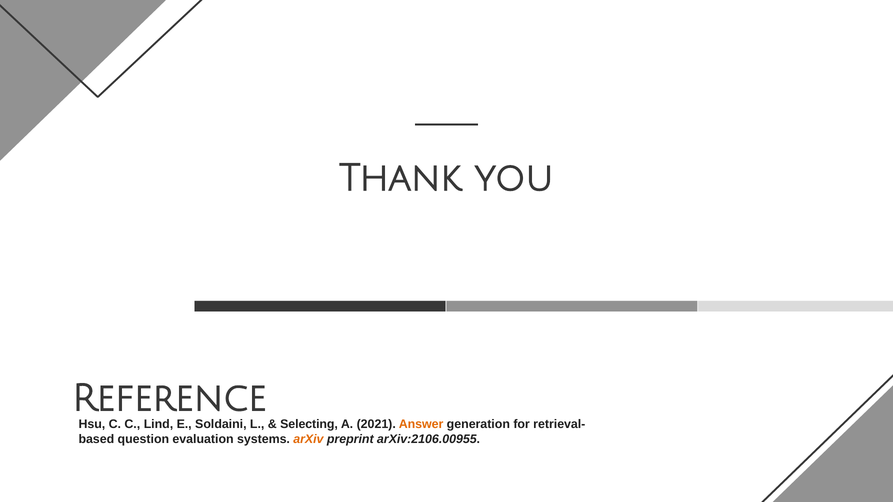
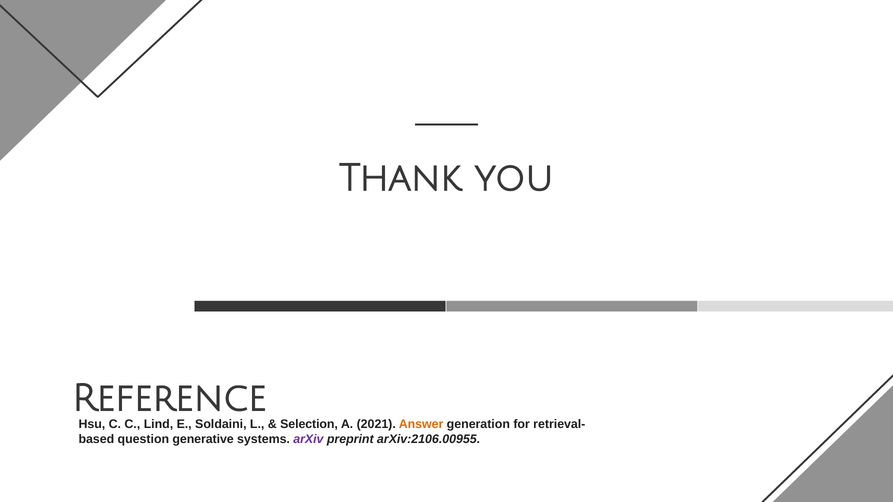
Selecting: Selecting -> Selection (309, 424)
evaluation: evaluation -> generative (203, 439)
arXiv colour: orange -> purple (308, 439)
